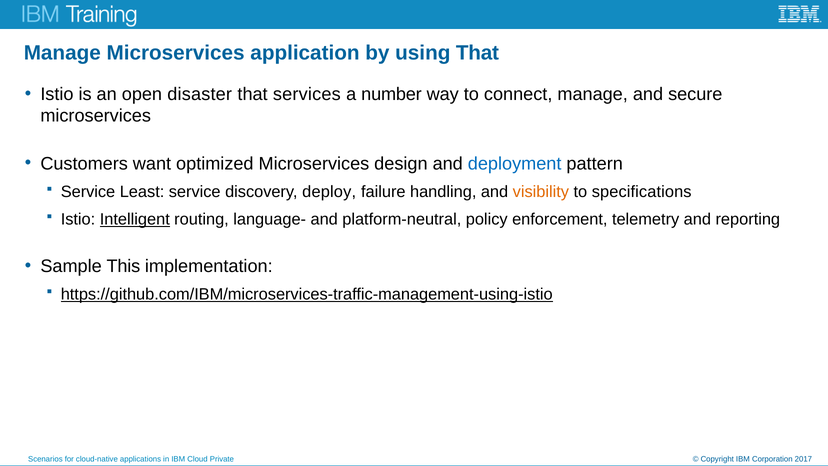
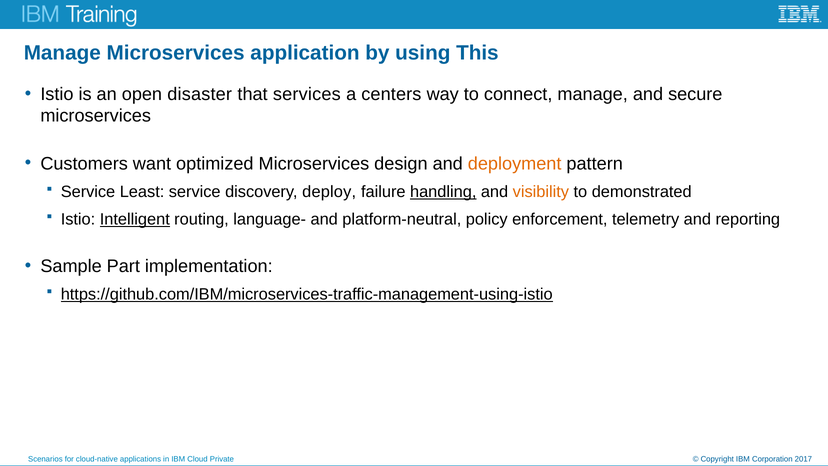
using That: That -> This (477, 53)
number: number -> centers (391, 94)
deployment colour: blue -> orange (515, 163)
handling underline: none -> present (443, 192)
specifications: specifications -> demonstrated (642, 192)
This: This -> Part (123, 266)
